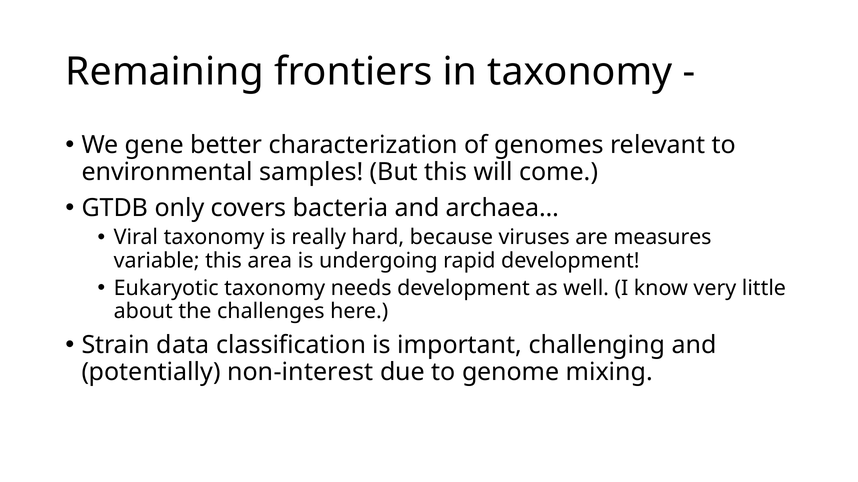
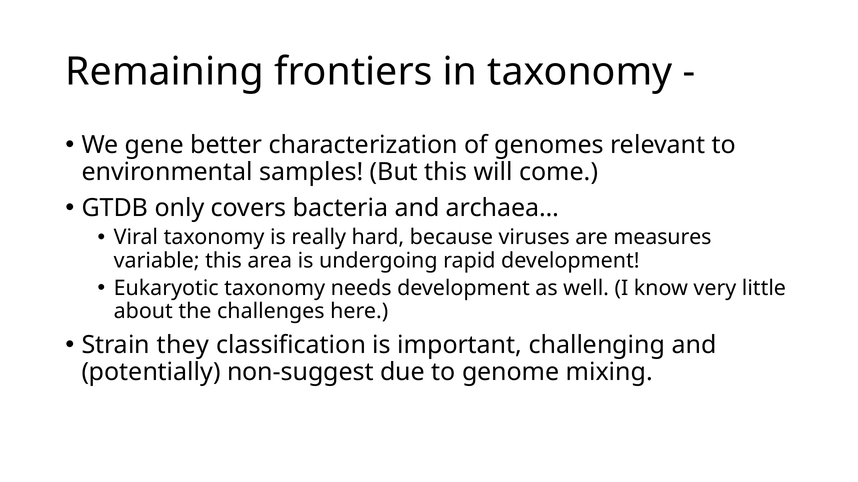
data: data -> they (183, 346)
non-interest: non-interest -> non-suggest (300, 373)
